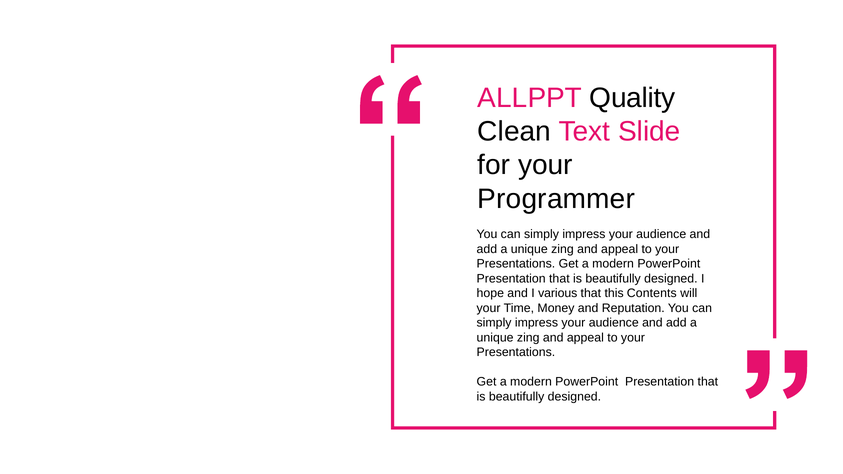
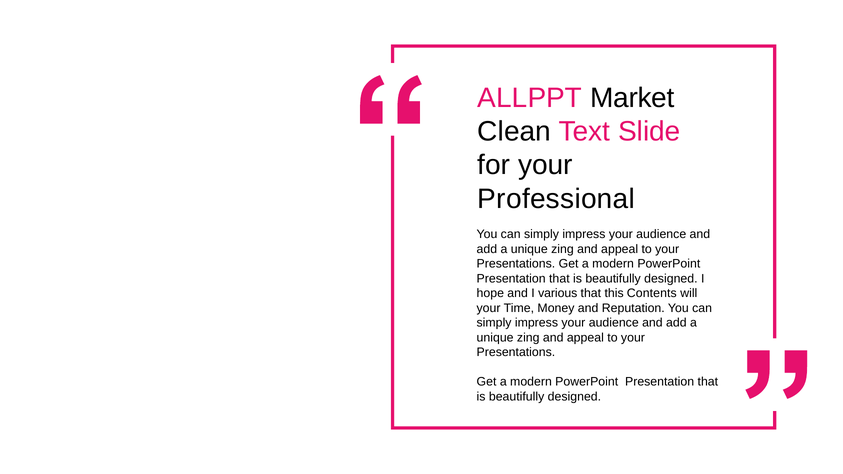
Quality: Quality -> Market (632, 98)
Programmer: Programmer -> Professional (556, 199)
